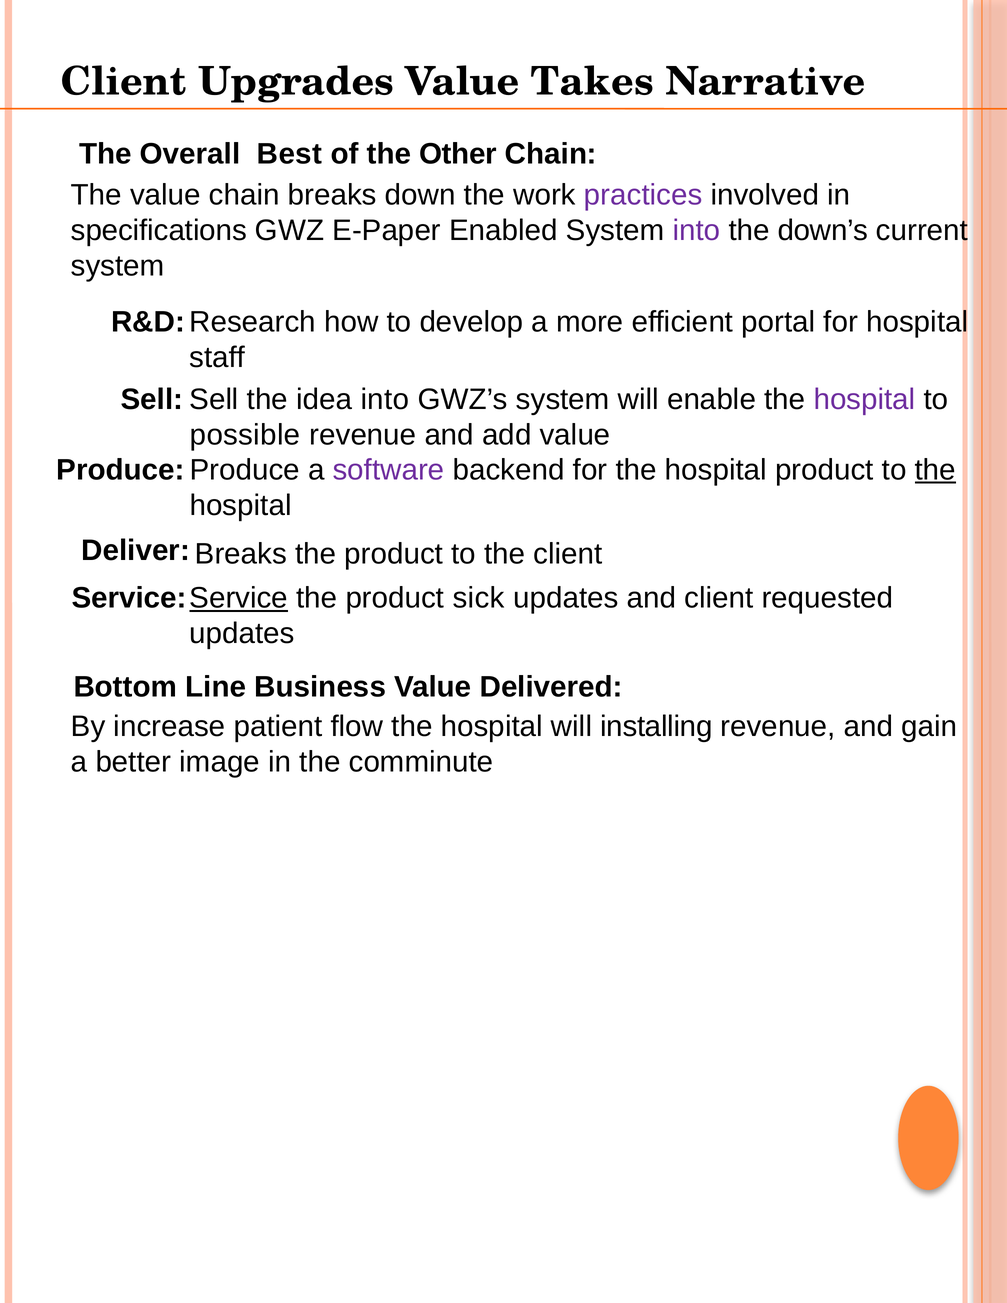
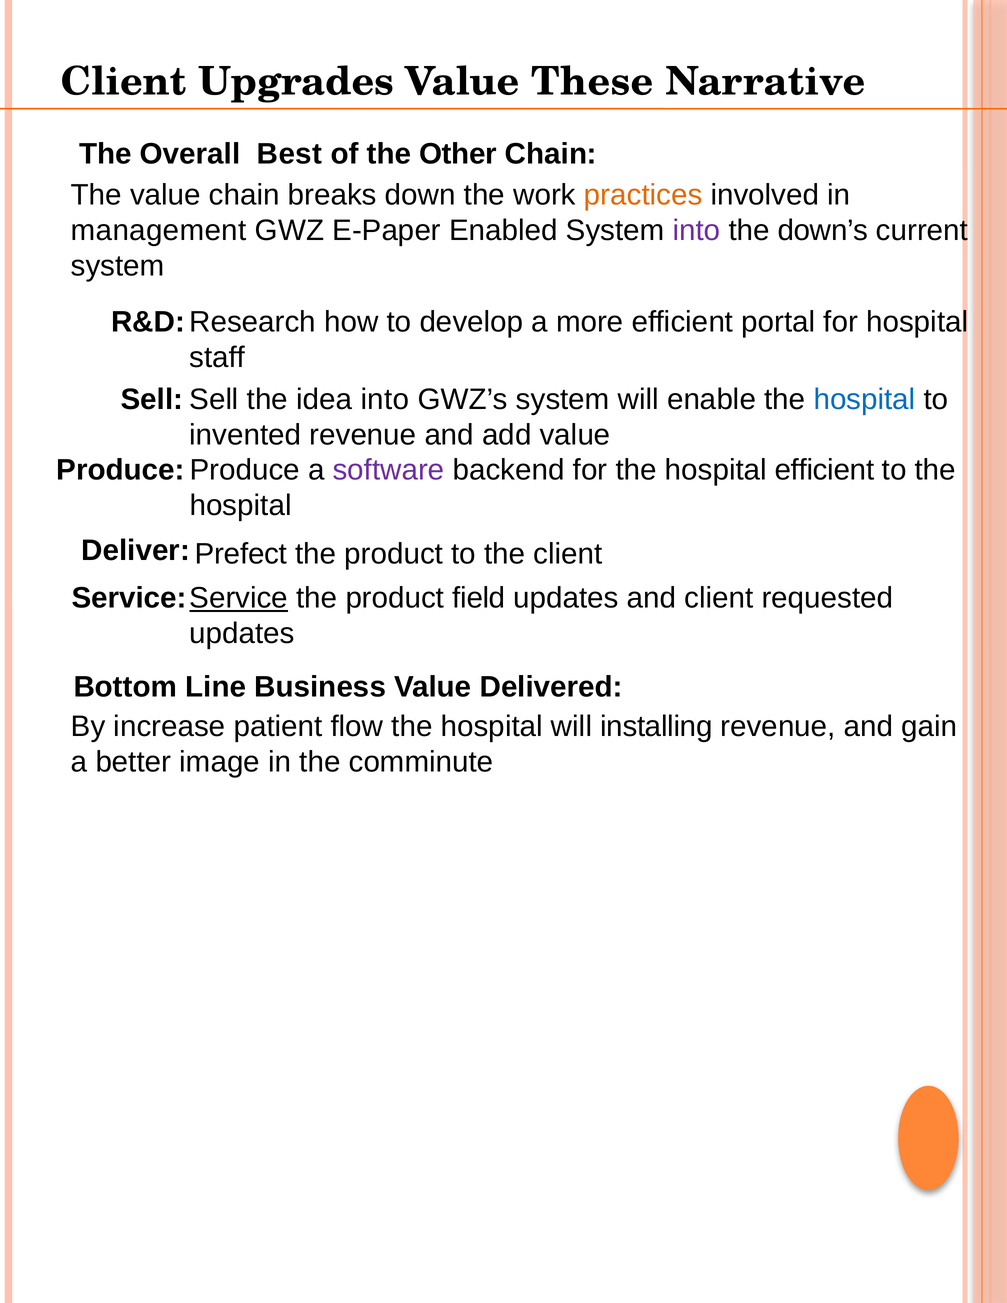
Takes: Takes -> These (593, 82)
practices colour: purple -> orange (643, 195)
specifications: specifications -> management (159, 231)
hospital colour: purple -> blue (865, 400)
possible: possible -> invented (245, 435)
hospital product: product -> efficient (824, 470)
the underline: present -> none (935, 470)
Breaks: Breaks -> Prefect (241, 554)
sick: sick -> field (479, 598)
